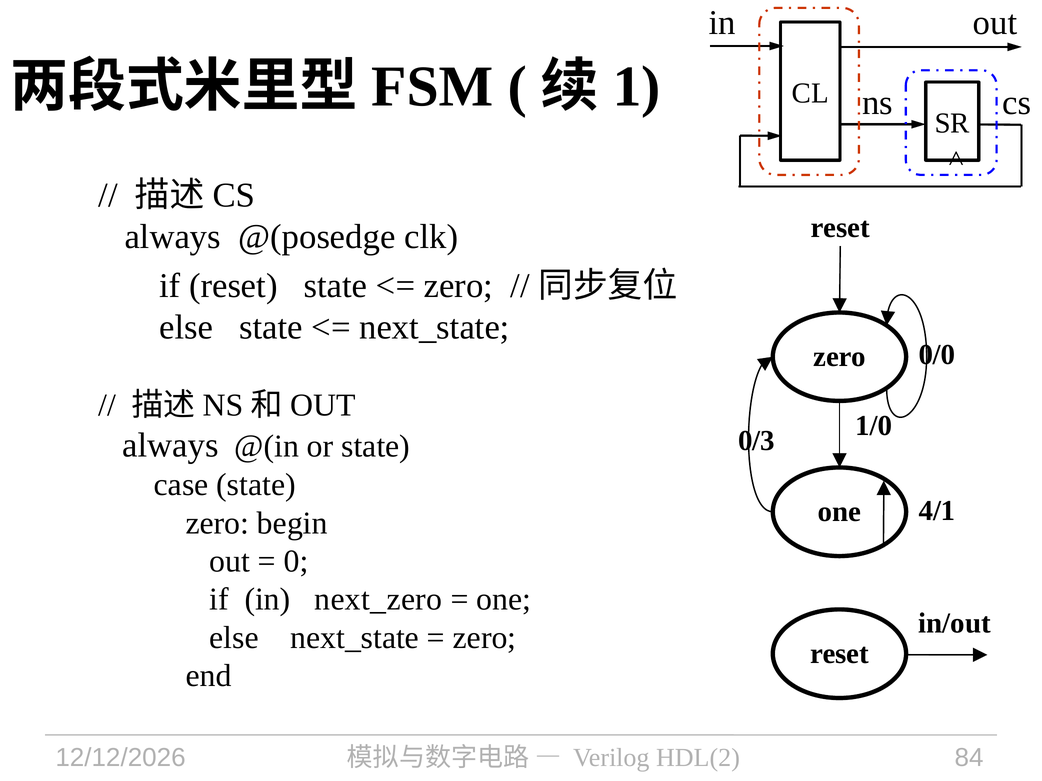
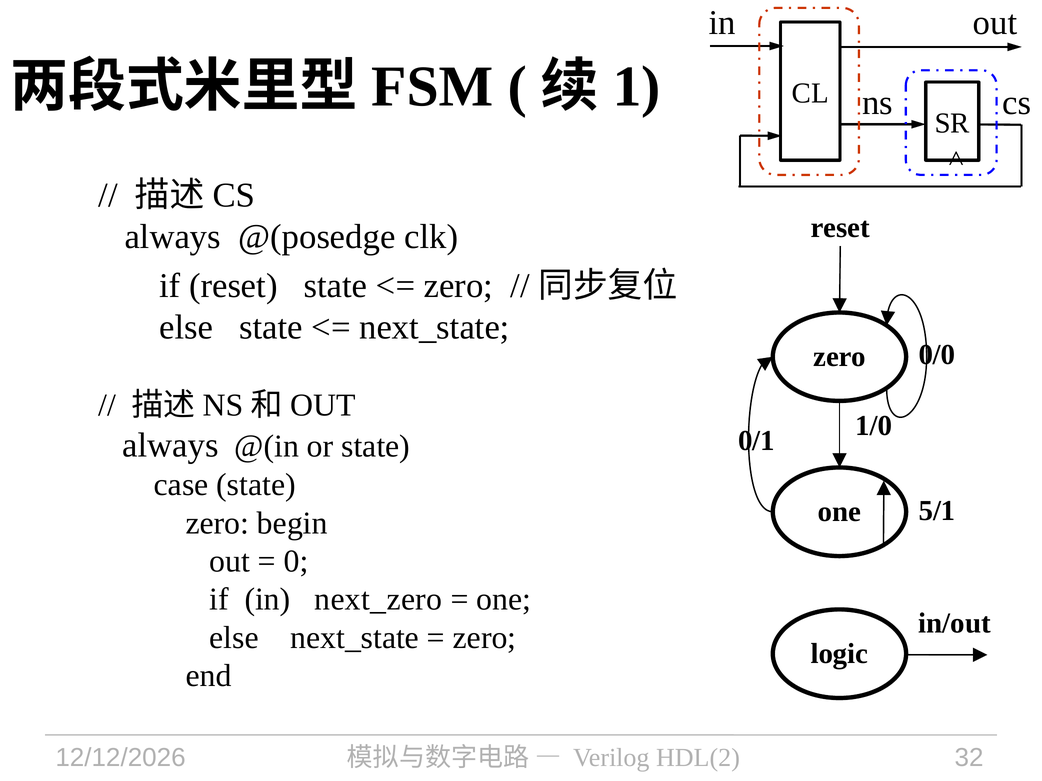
0/3: 0/3 -> 0/1 (756, 441)
4/1: 4/1 -> 5/1 (937, 511)
reset: reset -> logic (839, 654)
84: 84 -> 32 (969, 758)
